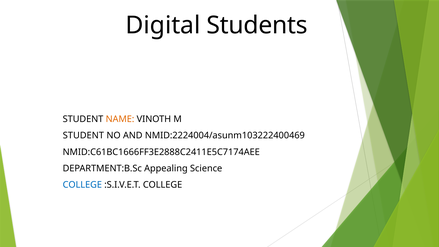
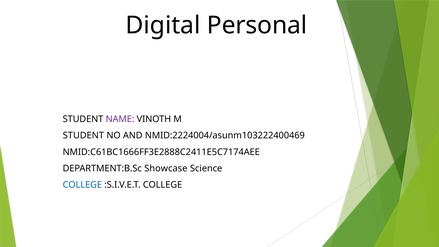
Students: Students -> Personal (257, 25)
NAME colour: orange -> purple (120, 119)
Appealing: Appealing -> Showcase (166, 168)
